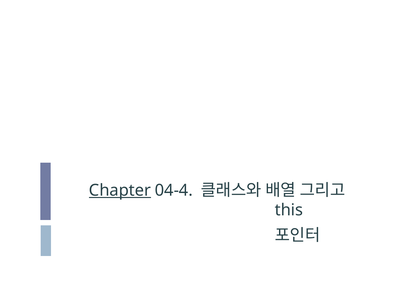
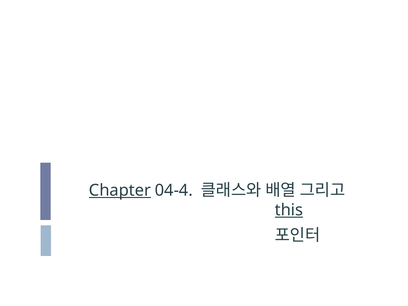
this underline: none -> present (289, 210)
